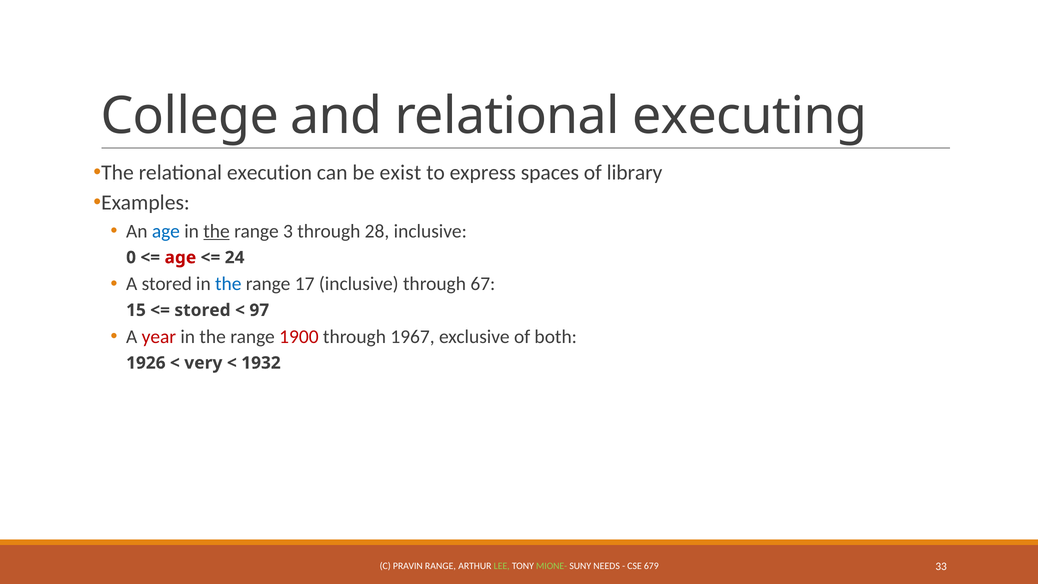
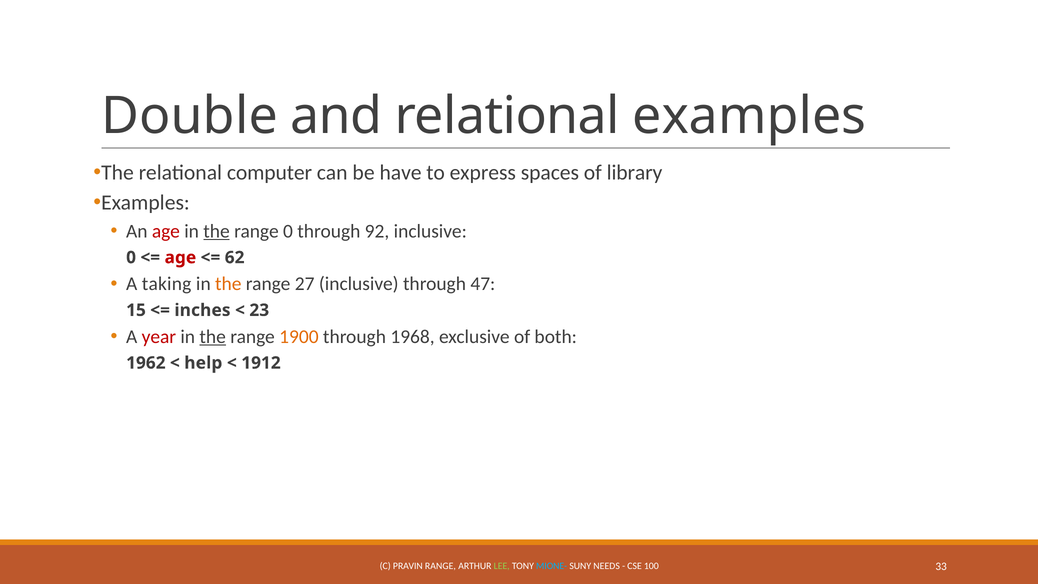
College: College -> Double (190, 116)
relational executing: executing -> examples (749, 116)
execution: execution -> computer (270, 173)
exist: exist -> have (401, 173)
age colour: blue -> red (166, 231)
range 3: 3 -> 0 (288, 231)
28: 28 -> 92 (377, 231)
24: 24 -> 62 (235, 257)
A stored: stored -> taking (167, 284)
the colour: blue -> orange (228, 284)
17: 17 -> 27 (305, 284)
67: 67 -> 47 (483, 284)
stored: stored -> inches (202, 310)
97: 97 -> 23 (259, 310)
the underline: none -> present (213, 337)
1900 colour: red -> orange (299, 337)
1967: 1967 -> 1968 (413, 337)
1926: 1926 -> 1962 (146, 363)
very: very -> help (203, 363)
1932: 1932 -> 1912 (261, 363)
MIONE- colour: light green -> light blue (552, 566)
679: 679 -> 100 (651, 566)
